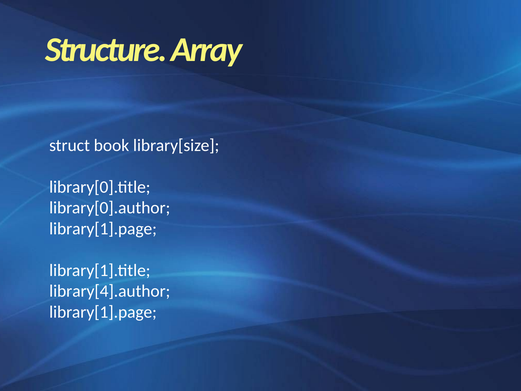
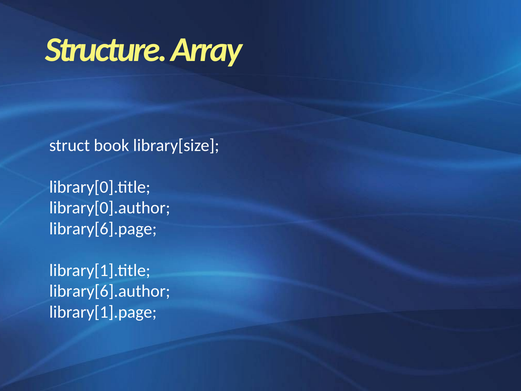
library[1].page: library[1].page -> library[6].page (103, 229)
library[4].author: library[4].author -> library[6].author (110, 291)
